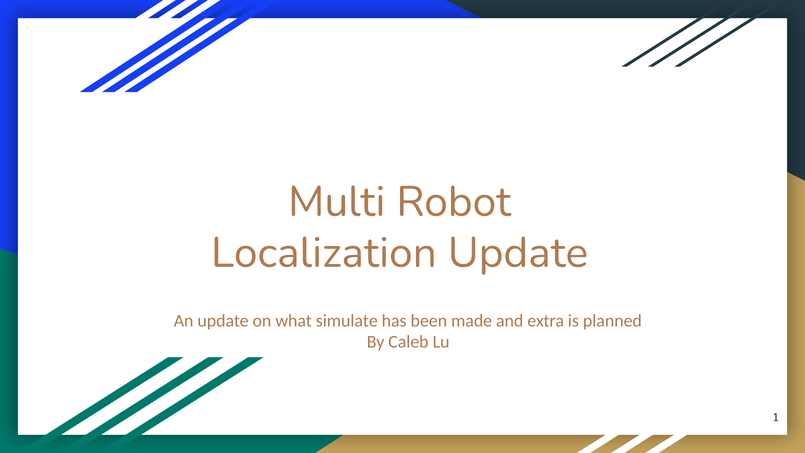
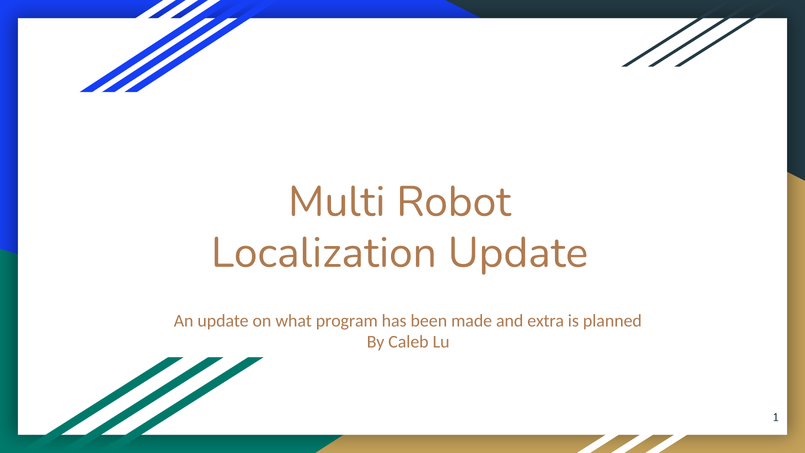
simulate: simulate -> program (347, 321)
